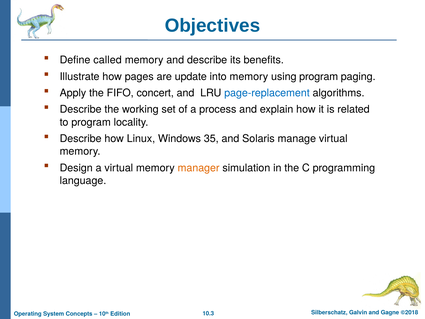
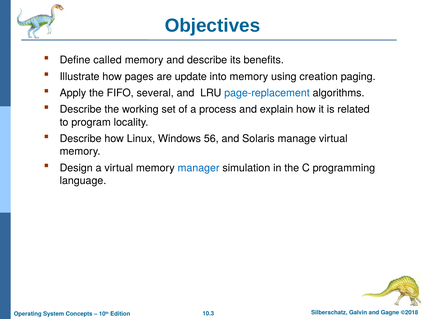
using program: program -> creation (319, 76)
concert: concert -> several (155, 93)
35: 35 -> 56 (211, 139)
manager colour: orange -> blue (199, 168)
